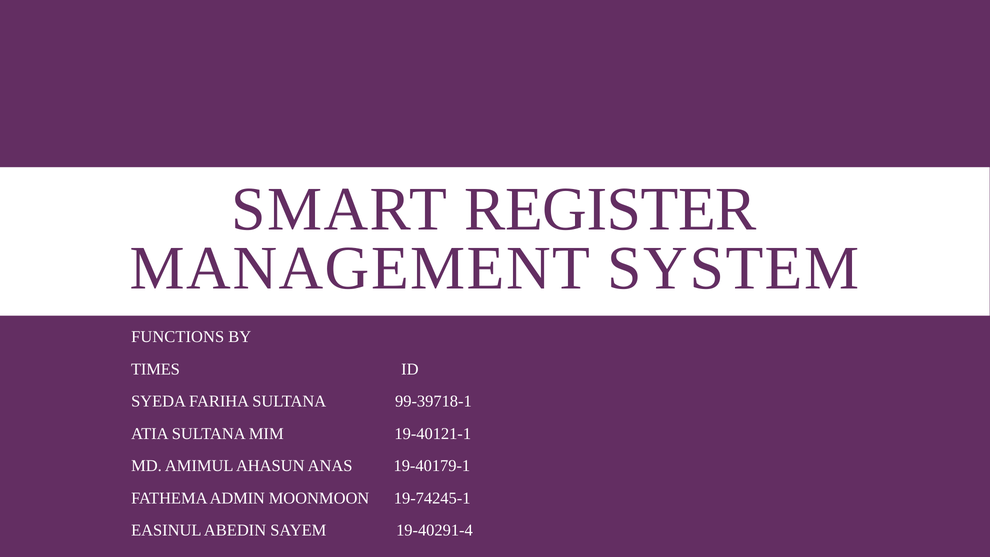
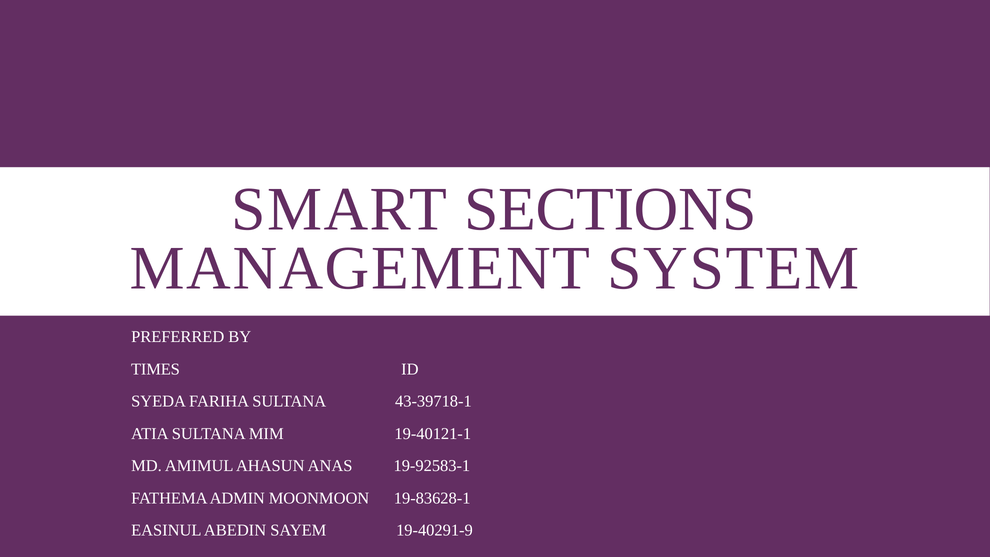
REGISTER: REGISTER -> SECTIONS (610, 209)
FUNCTIONS: FUNCTIONS -> PREFERRED (178, 337)
99-39718-1: 99-39718-1 -> 43-39718-1 (433, 401)
19-40179-1: 19-40179-1 -> 19-92583-1 (432, 466)
19-74245-1: 19-74245-1 -> 19-83628-1 (432, 498)
19-40291-4: 19-40291-4 -> 19-40291-9 (434, 530)
